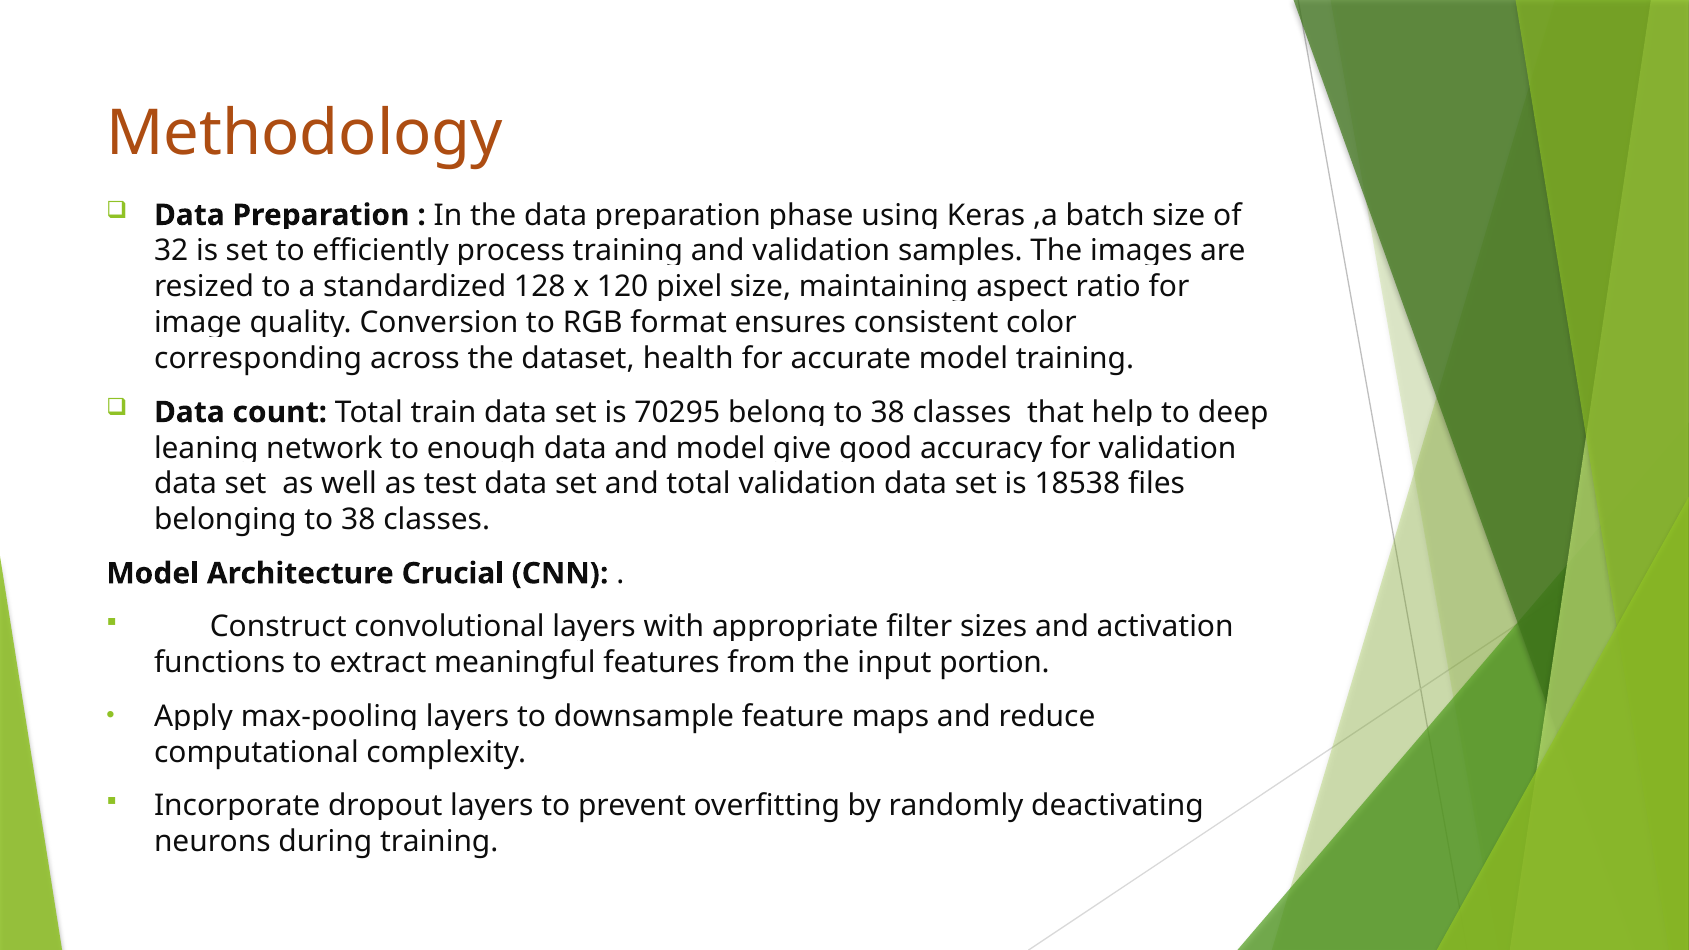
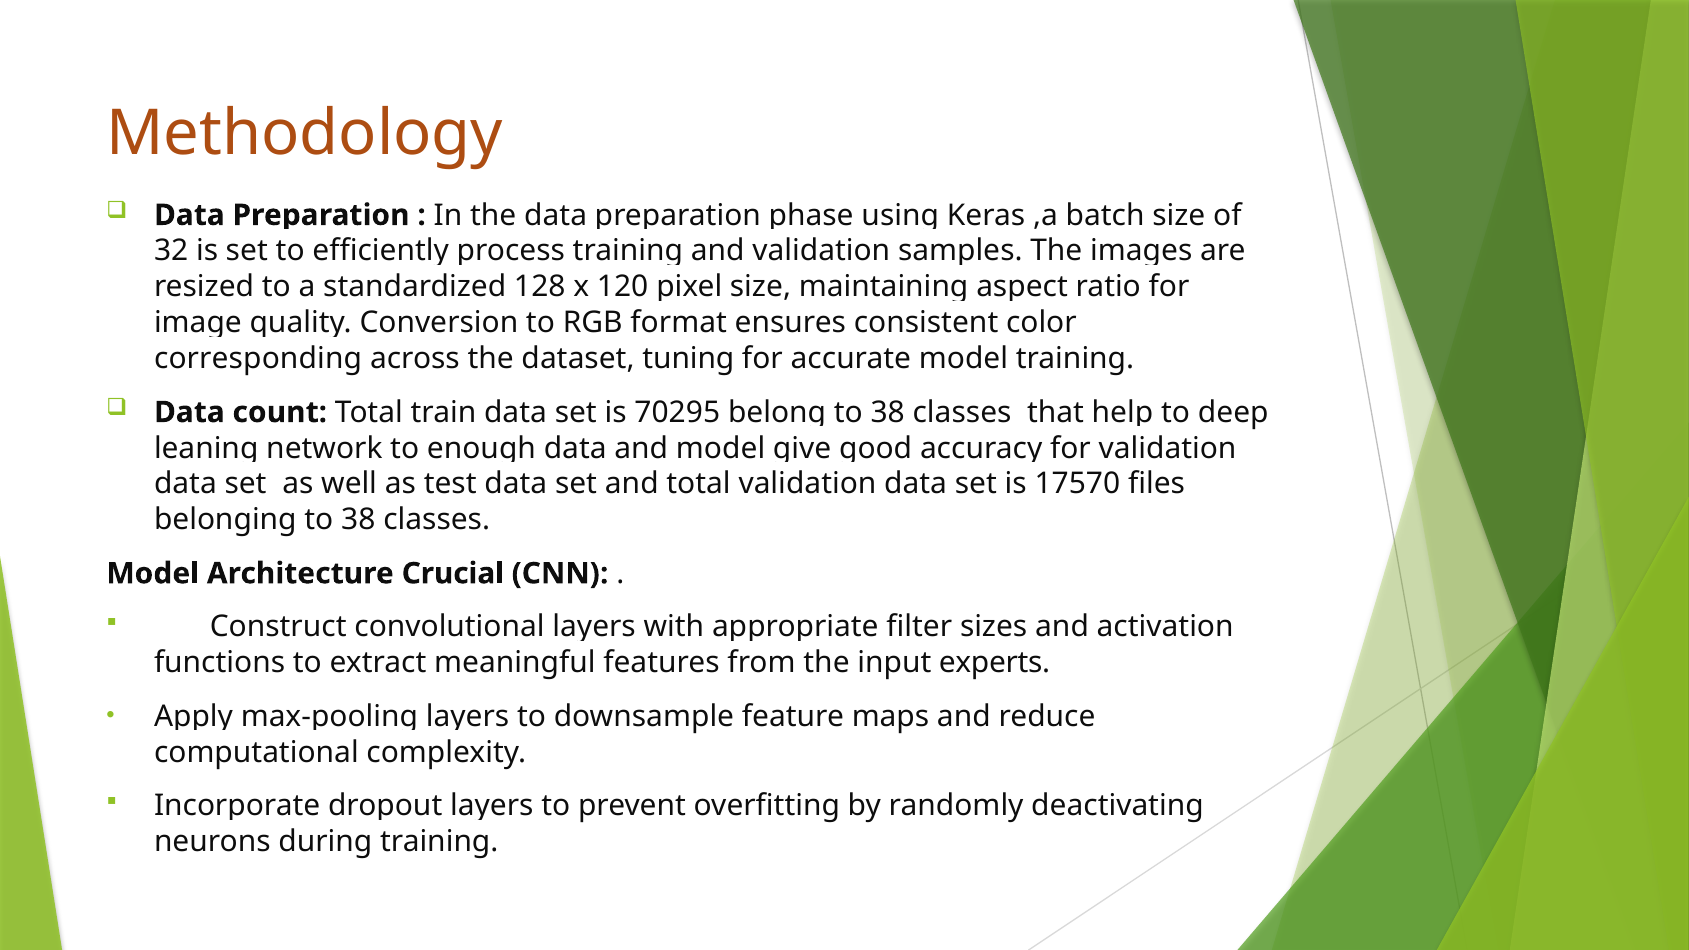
health: health -> tuning (688, 359)
18538: 18538 -> 17570 (1077, 484)
portion: portion -> experts (995, 663)
